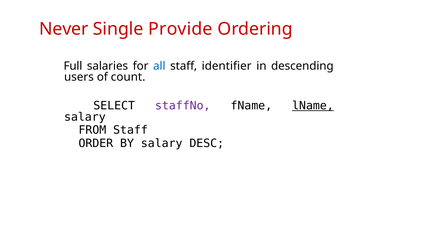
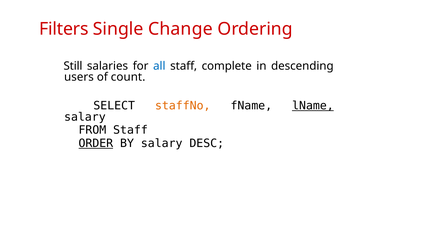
Never: Never -> Filters (64, 29)
Provide: Provide -> Change (180, 29)
Full: Full -> Still (73, 66)
identifier: identifier -> complete (227, 66)
staffNo colour: purple -> orange (183, 106)
ORDER underline: none -> present (96, 143)
